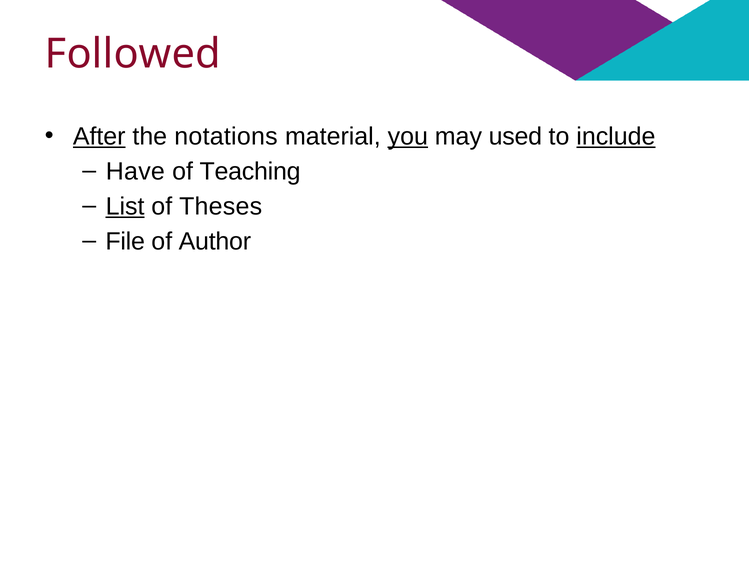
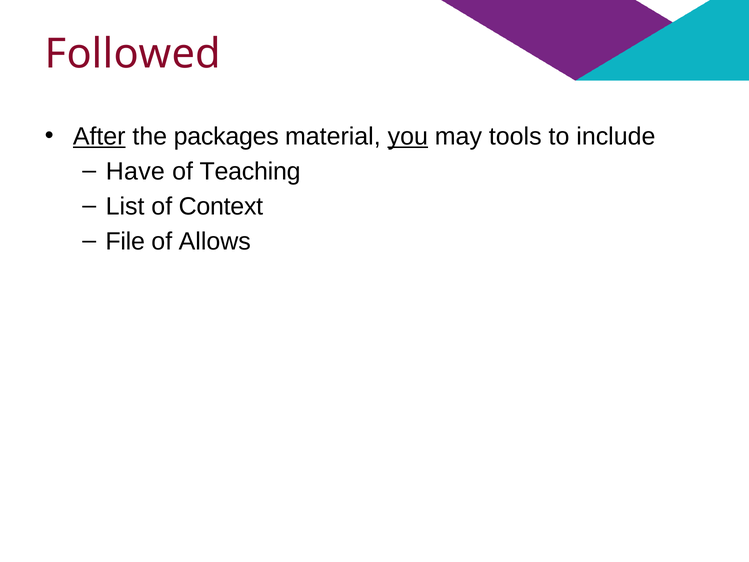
notations: notations -> packages (226, 137)
used: used -> tools (515, 137)
include underline: present -> none (616, 137)
List underline: present -> none (125, 206)
Theses: Theses -> Context (221, 206)
Author: Author -> Allows (215, 241)
